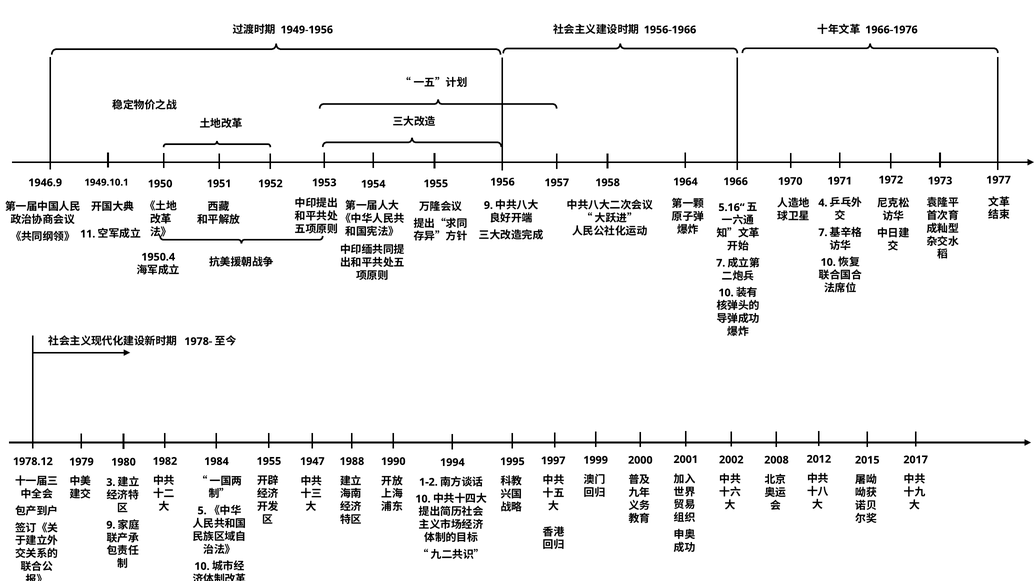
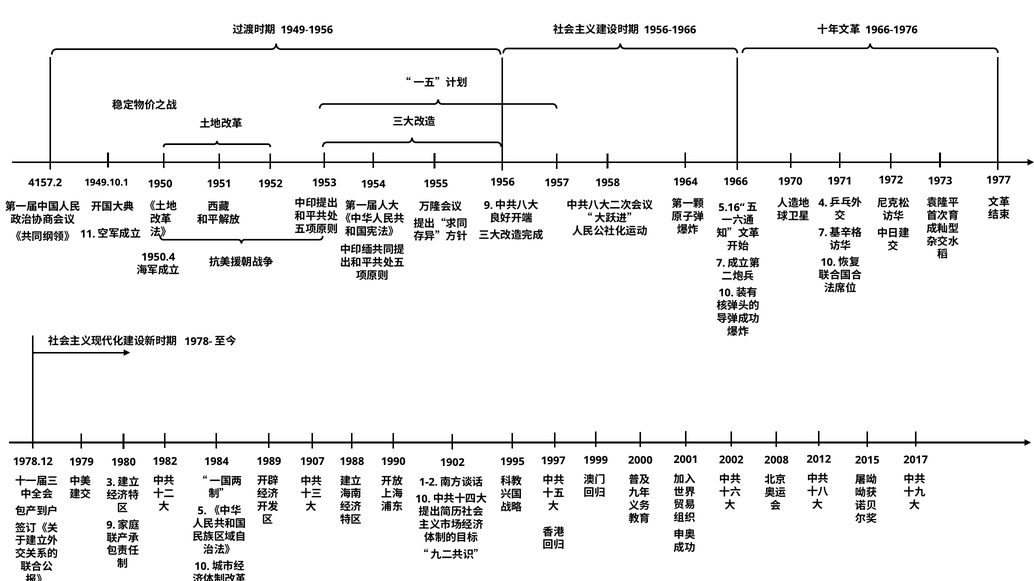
1946.9: 1946.9 -> 4157.2 (45, 183)
1955: 1955 -> 1989 (269, 462)
1947: 1947 -> 1907 (312, 462)
1994: 1994 -> 1902 (452, 463)
